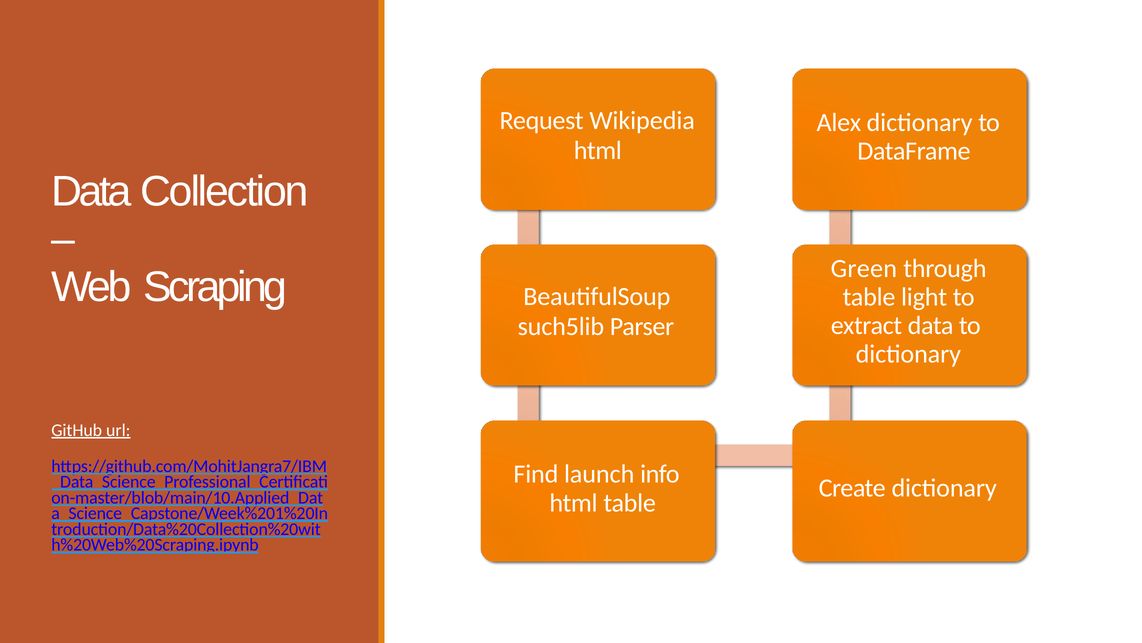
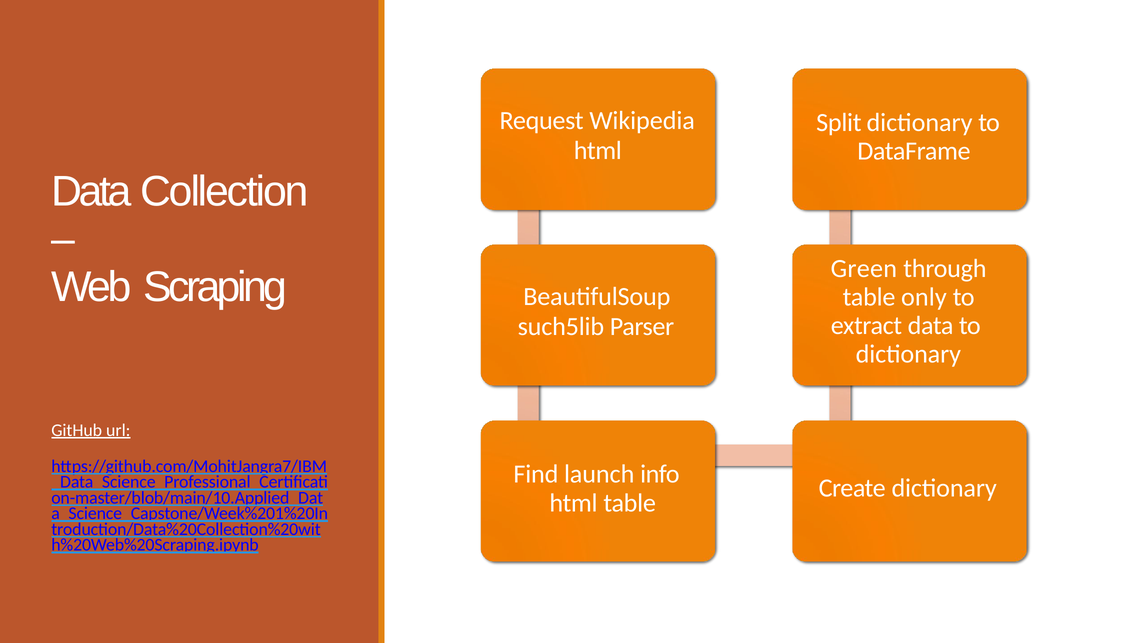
Alex: Alex -> Split (839, 122)
light: light -> only (924, 297)
